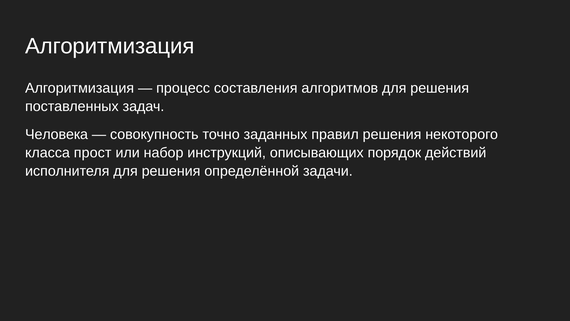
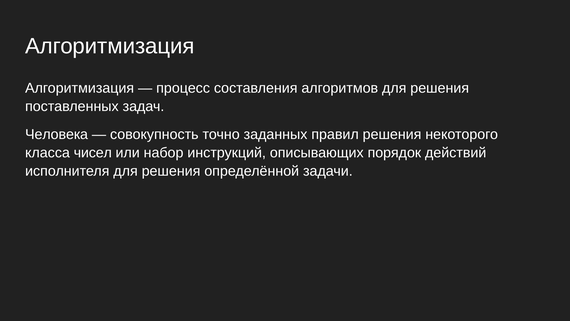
прост: прост -> чисел (93, 153)
